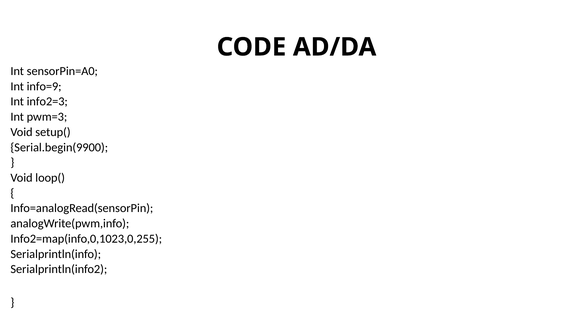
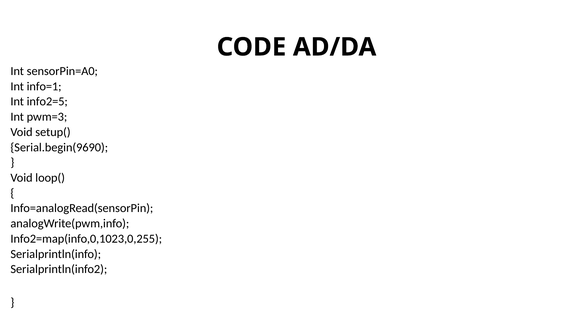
info=9: info=9 -> info=1 (44, 86)
info2=3: info2=3 -> info2=5 (47, 102)
Serial.begin(9900: Serial.begin(9900 -> Serial.begin(9690 (59, 148)
